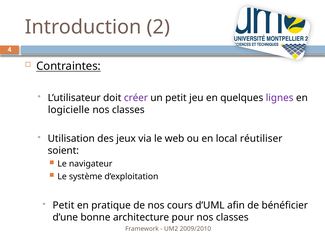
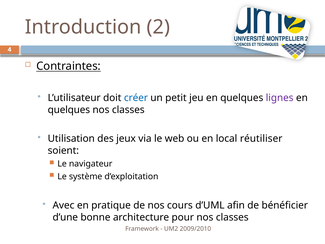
créer colour: purple -> blue (136, 98)
logicielle: logicielle -> quelques (69, 110)
Petit: Petit -> Avec (64, 205)
